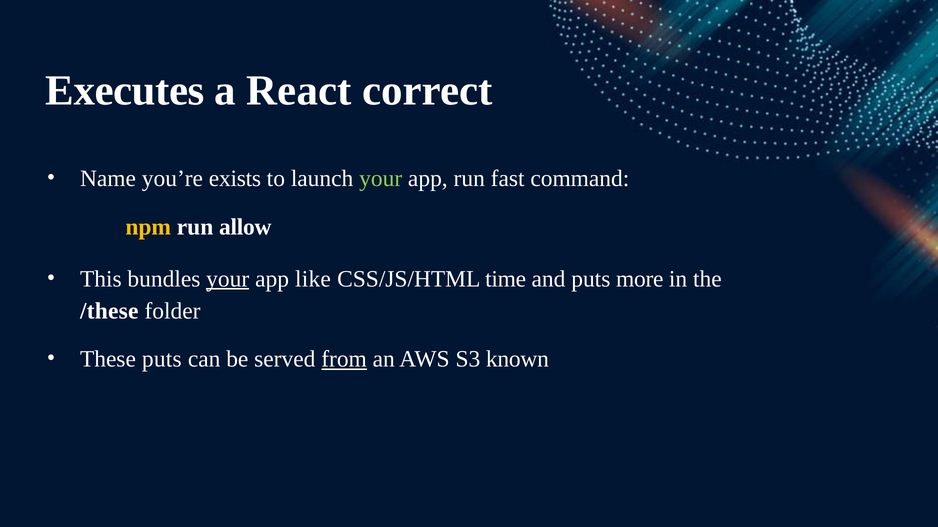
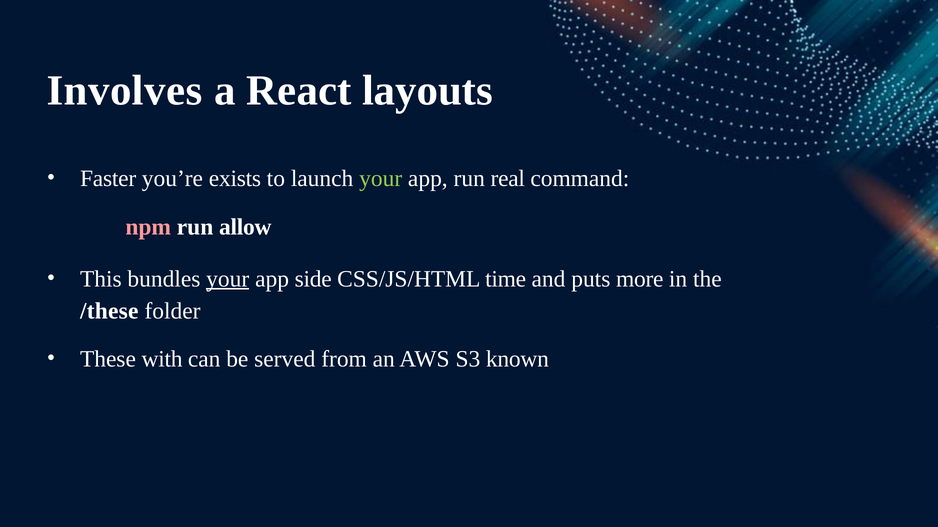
Executes: Executes -> Involves (125, 91)
correct: correct -> layouts (427, 91)
Name: Name -> Faster (108, 179)
fast: fast -> real (508, 179)
npm colour: yellow -> pink (148, 227)
like: like -> side (313, 279)
These puts: puts -> with (162, 360)
from underline: present -> none (344, 360)
